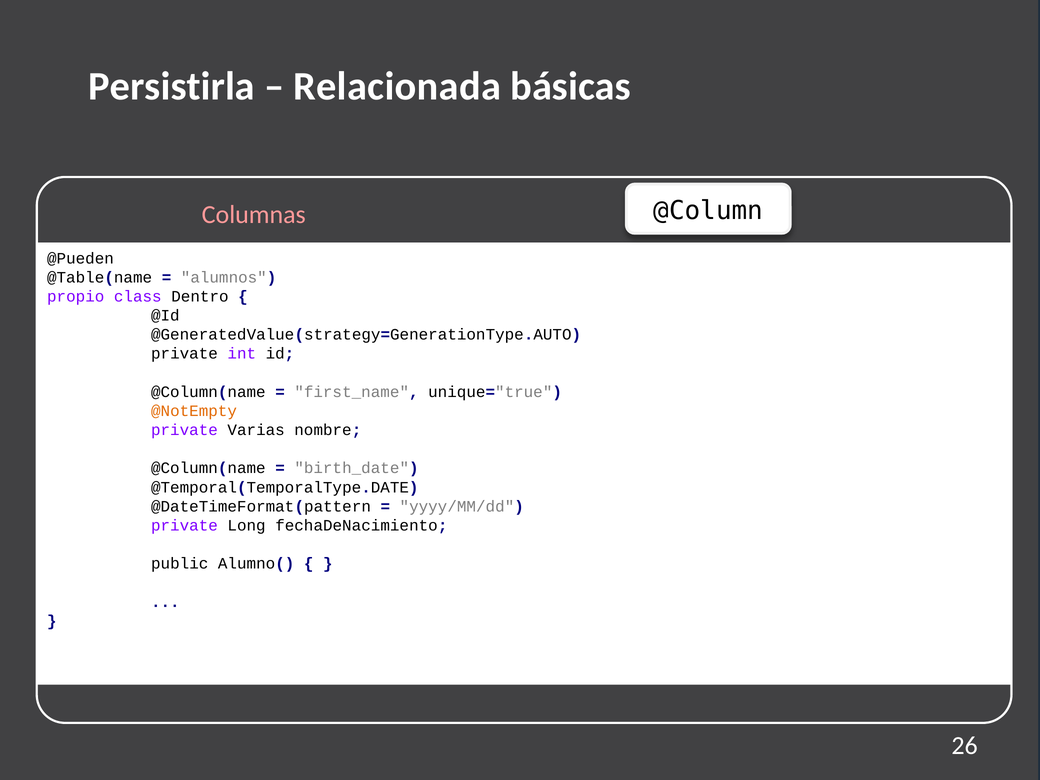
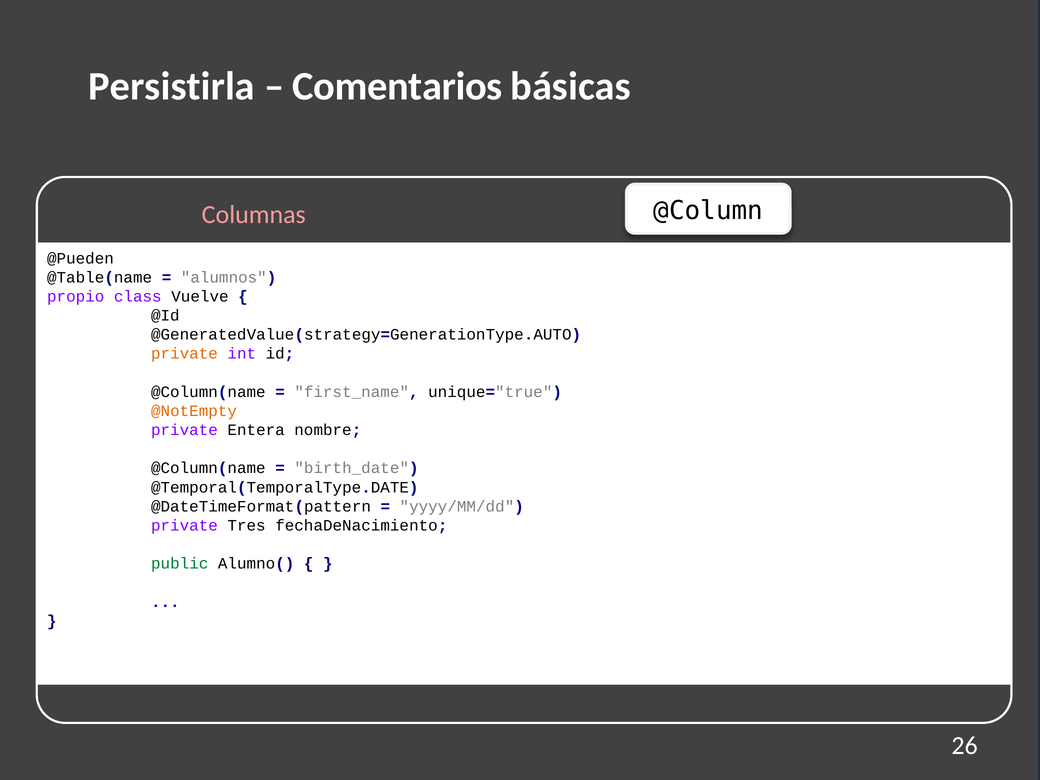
Relacionada: Relacionada -> Comentarios (397, 87)
Dentro: Dentro -> Vuelve (200, 296)
private colour: black -> orange (184, 354)
Varias: Varias -> Entera (256, 430)
Long: Long -> Tres (247, 525)
public colour: black -> green (180, 564)
